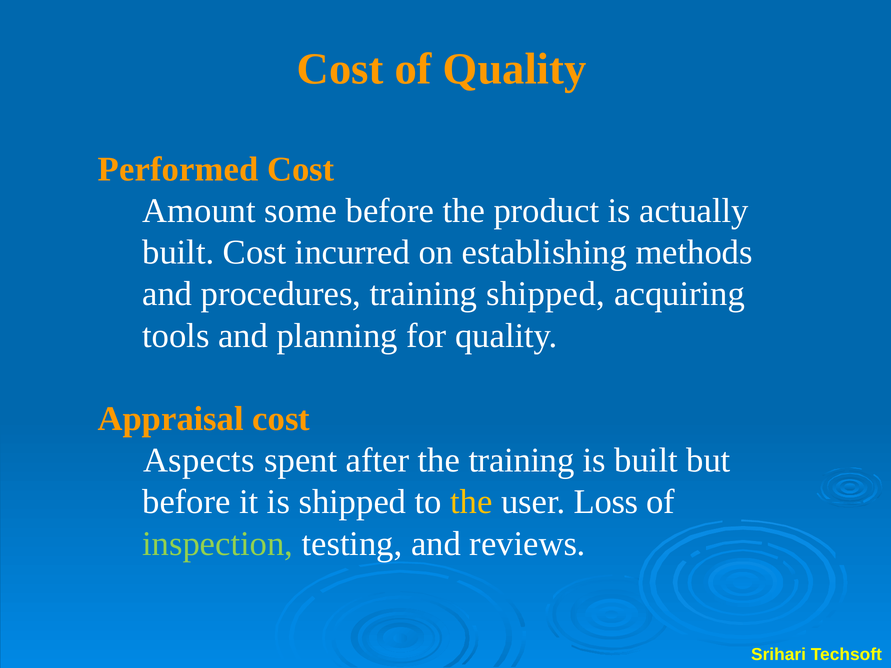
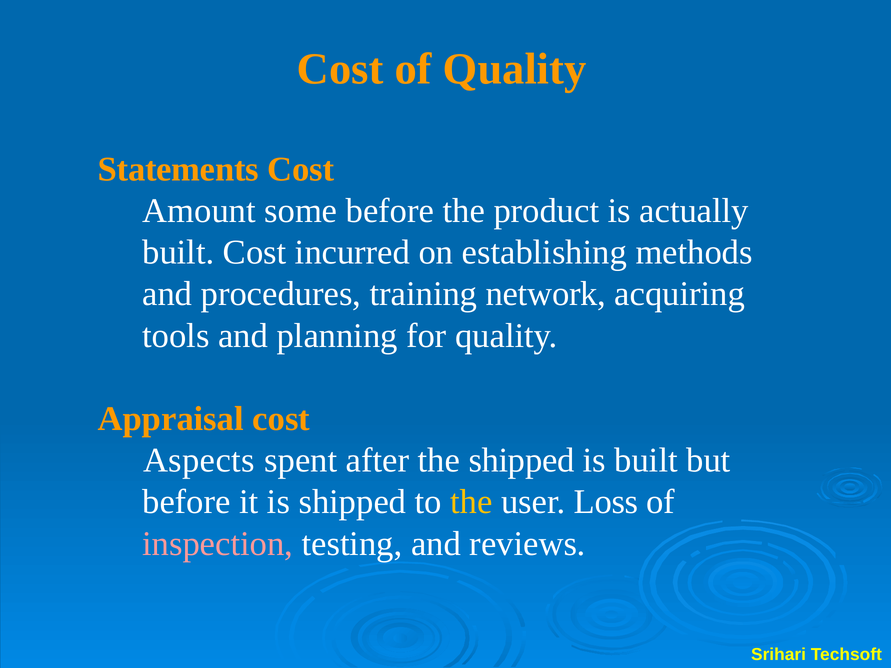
Performed: Performed -> Statements (178, 169)
training shipped: shipped -> network (546, 294)
the training: training -> shipped (521, 461)
inspection colour: light green -> pink (218, 544)
